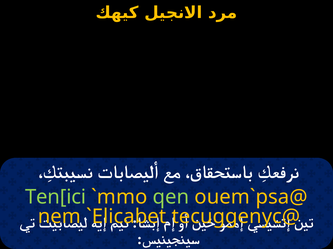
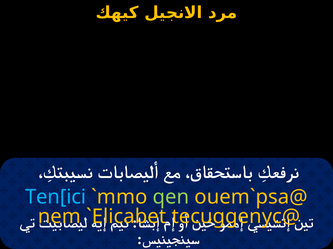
Ten[ici colour: light green -> light blue (56, 198)
